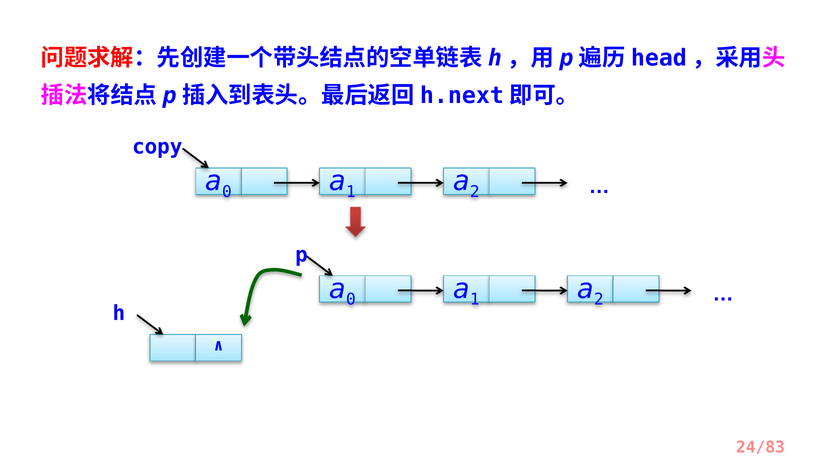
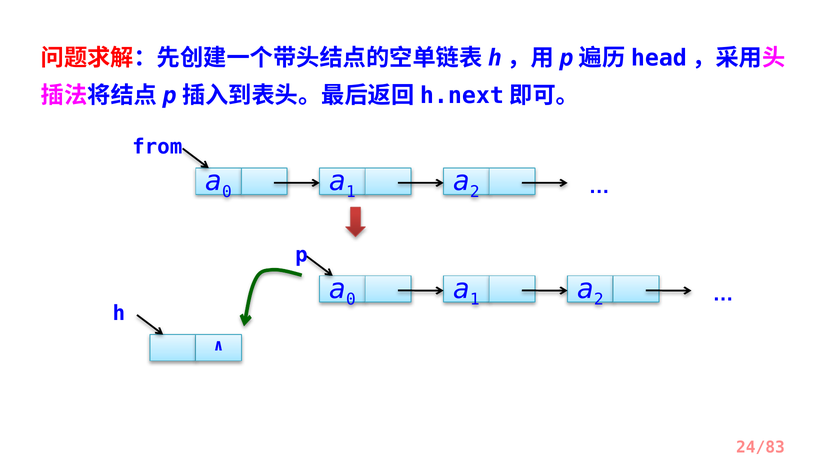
copy: copy -> from (157, 147)
